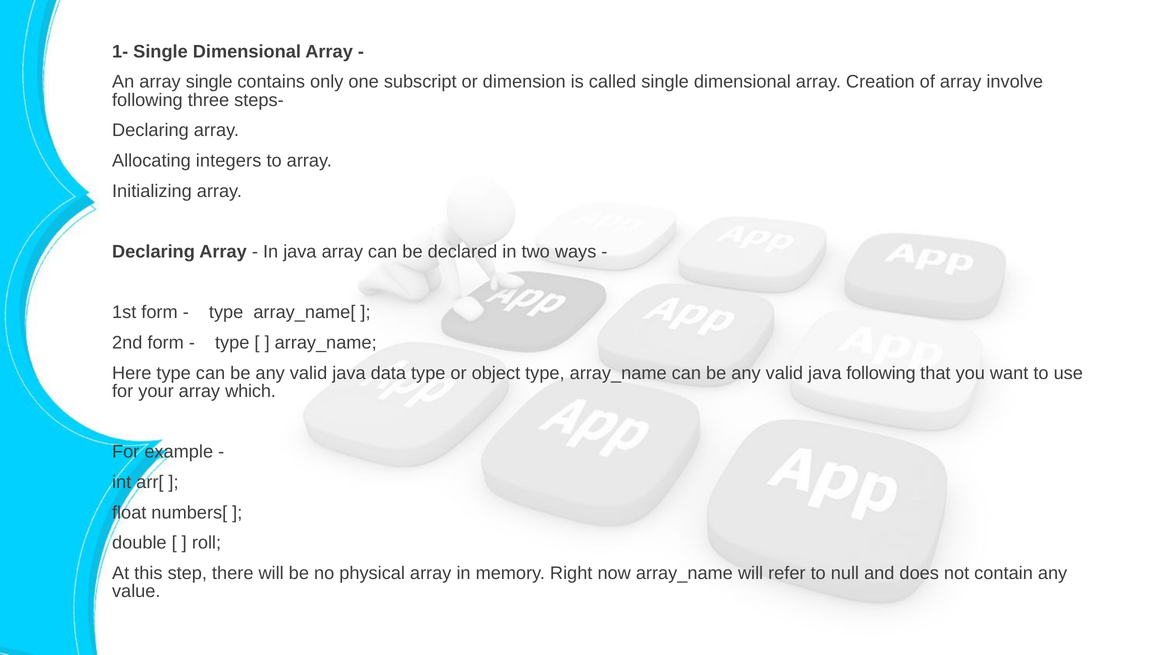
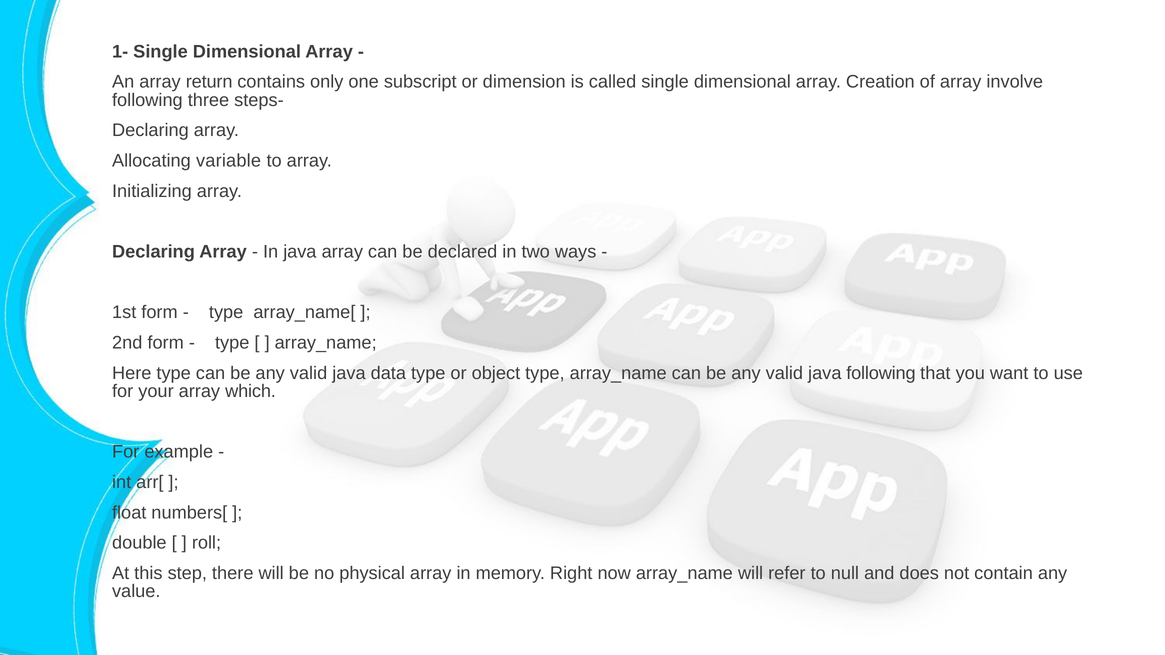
array single: single -> return (209, 82)
integers: integers -> variable (229, 161)
